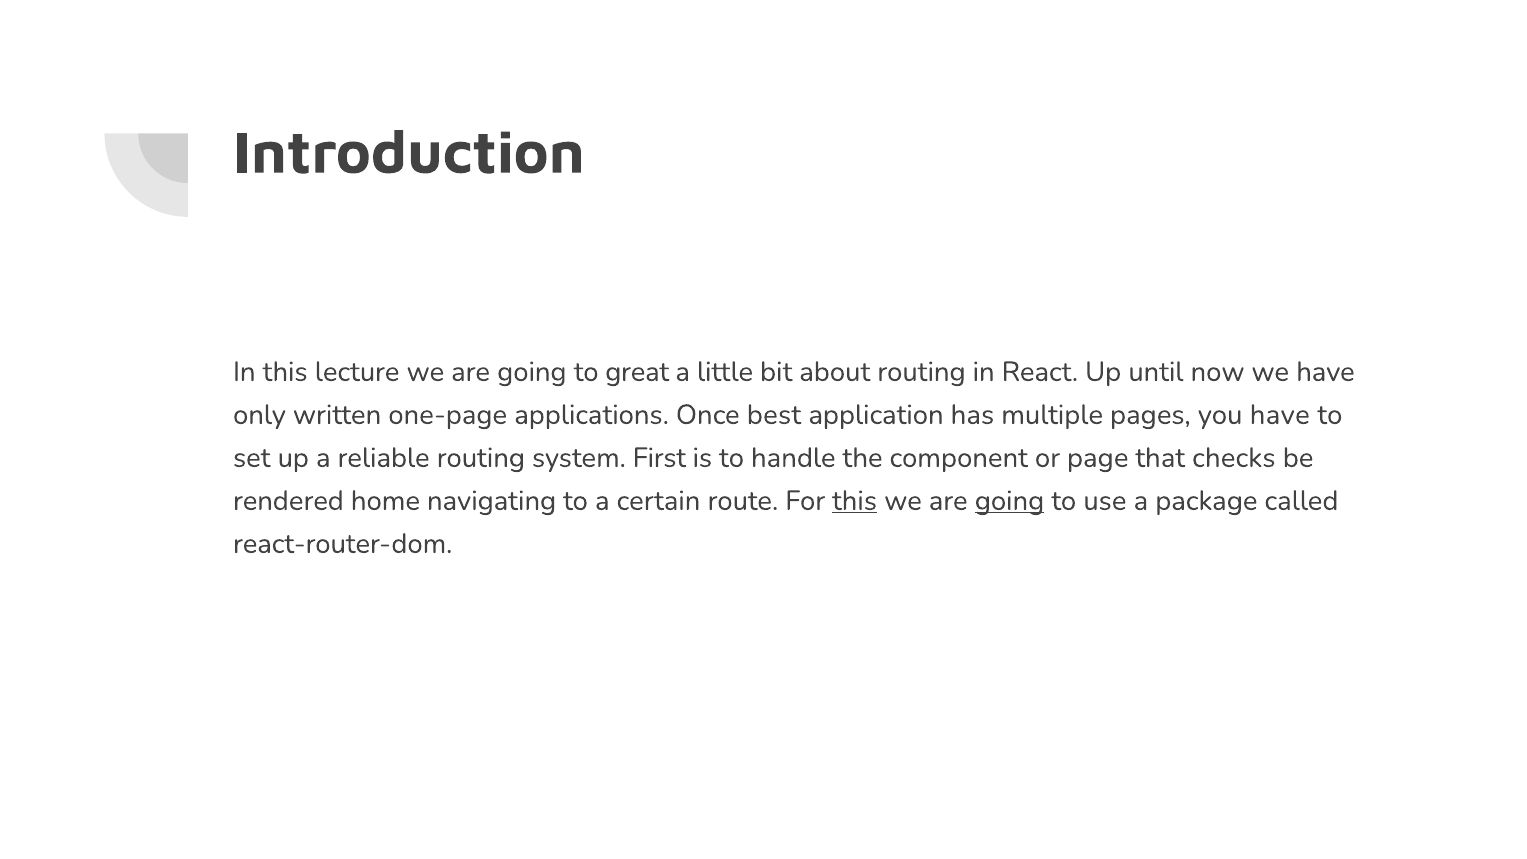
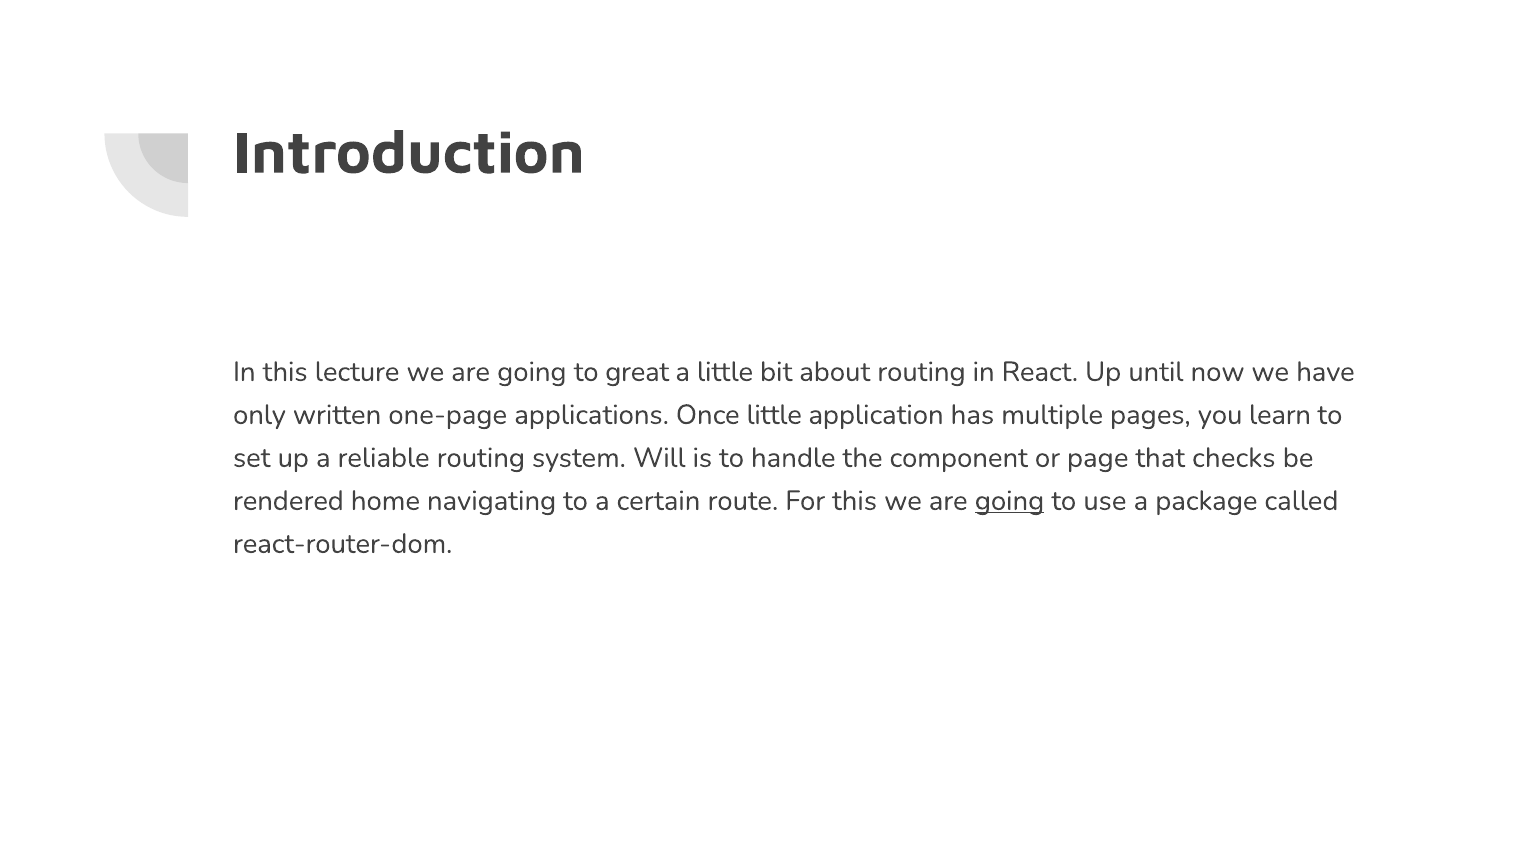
Once best: best -> little (774, 415)
you have: have -> learn (1280, 415)
First: First -> Will (659, 458)
this underline: present -> none (855, 501)
